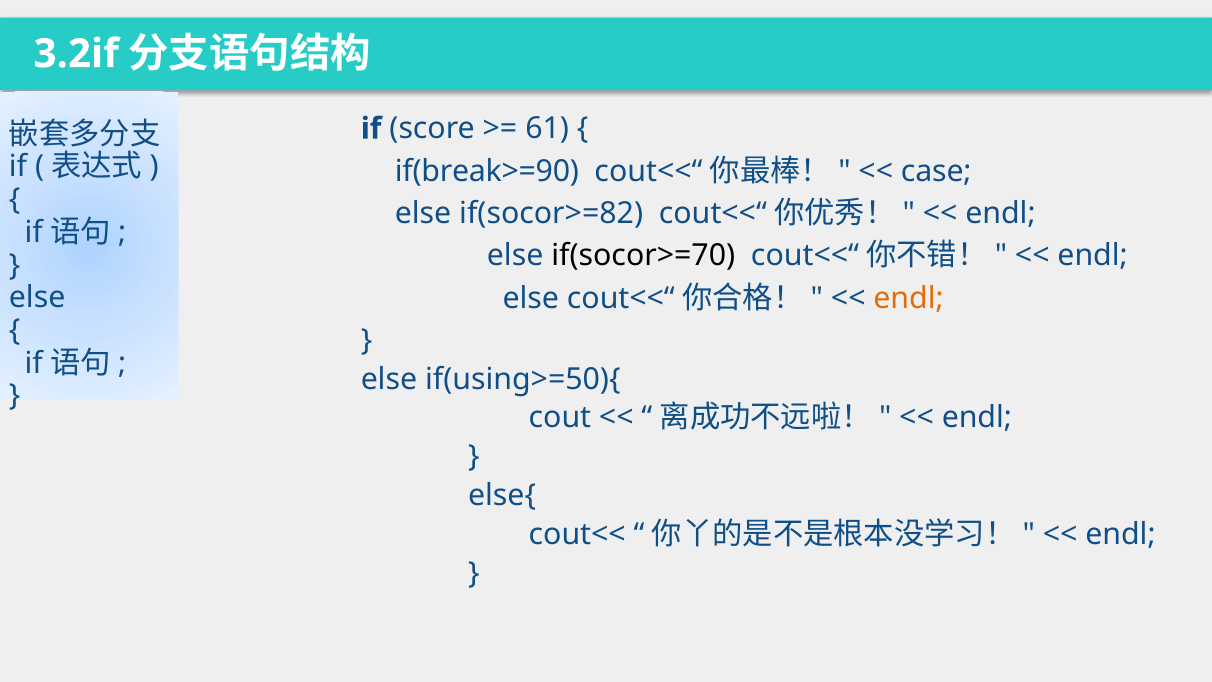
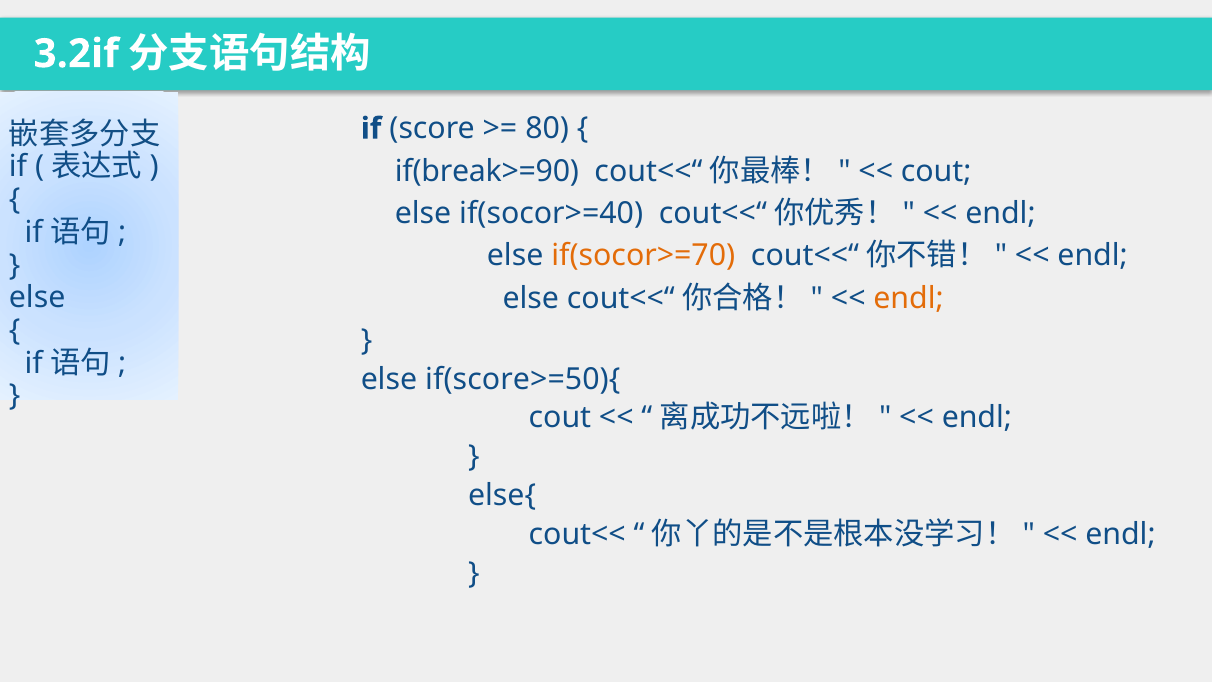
61: 61 -> 80 (547, 129)
case: case -> cout (936, 171)
if(socor>=82: if(socor>=82 -> if(socor>=40 (551, 213)
if(socor>=70 colour: black -> orange (643, 256)
if(using>=50){: if(using>=50){ -> if(score>=50){ (523, 379)
